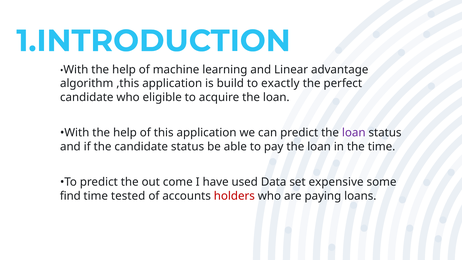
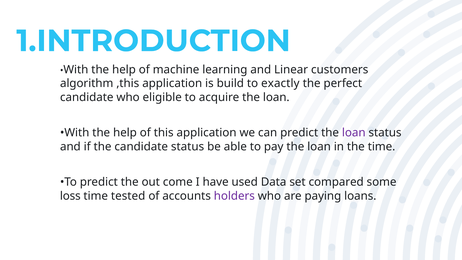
advantage: advantage -> customers (340, 70)
expensive: expensive -> compared (336, 182)
find: find -> loss (70, 196)
holders colour: red -> purple (234, 196)
